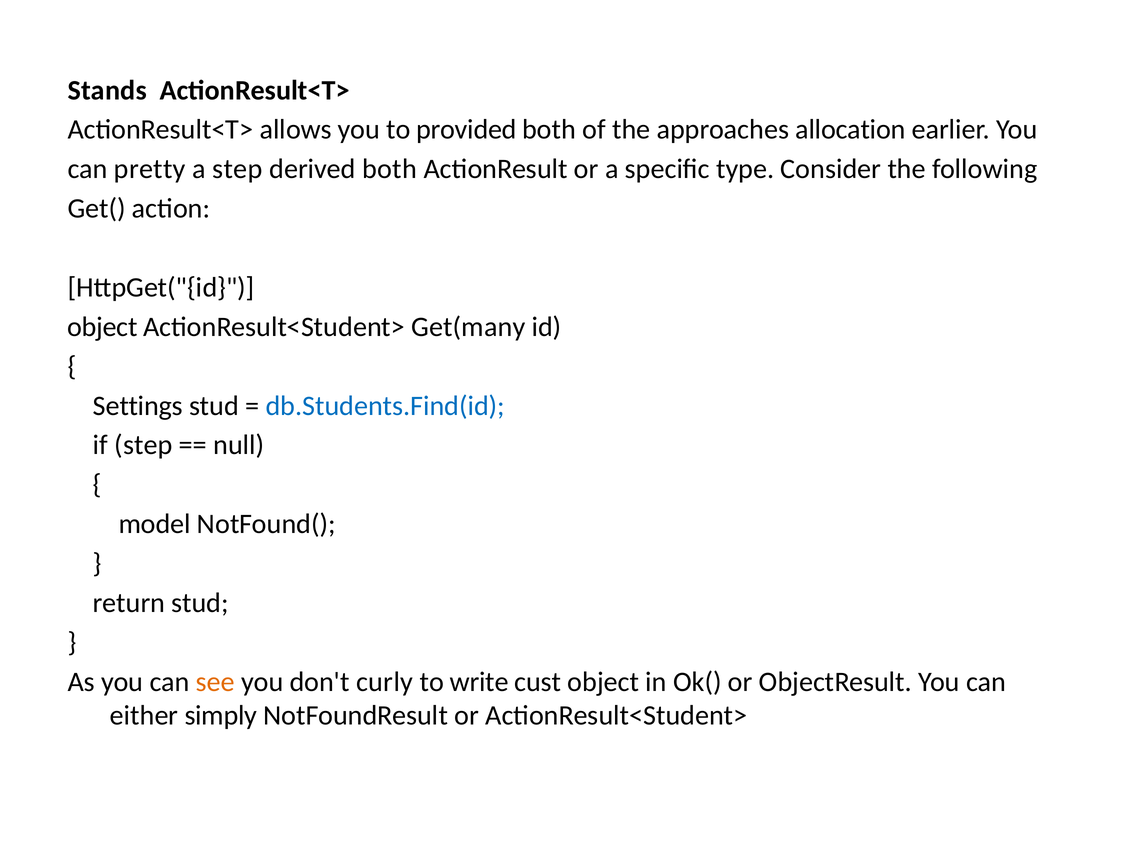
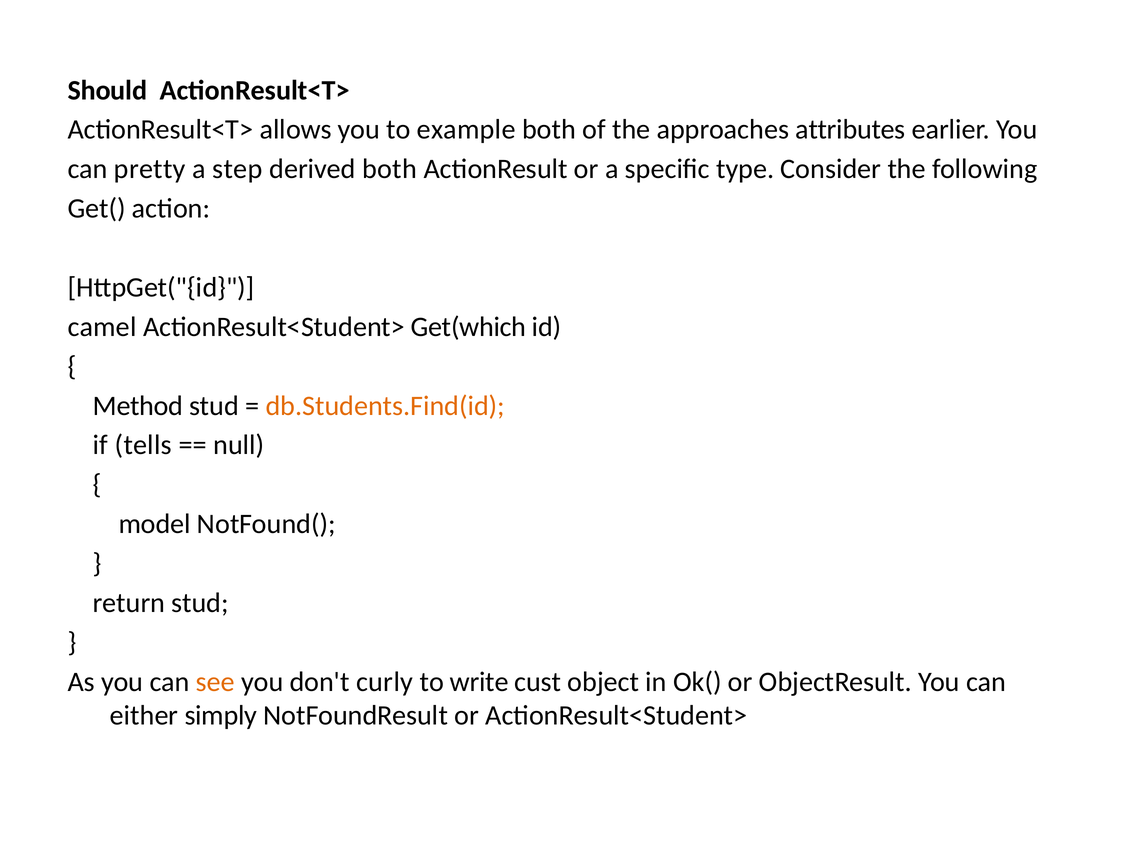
Stands: Stands -> Should (107, 90)
provided: provided -> example (466, 130)
allocation: allocation -> attributes (850, 130)
object: object -> camel (102, 327)
Get(many: Get(many -> Get(which (469, 327)
Settings: Settings -> Method (138, 406)
db.Students.Find(id colour: blue -> orange (385, 406)
if step: step -> tells (143, 445)
